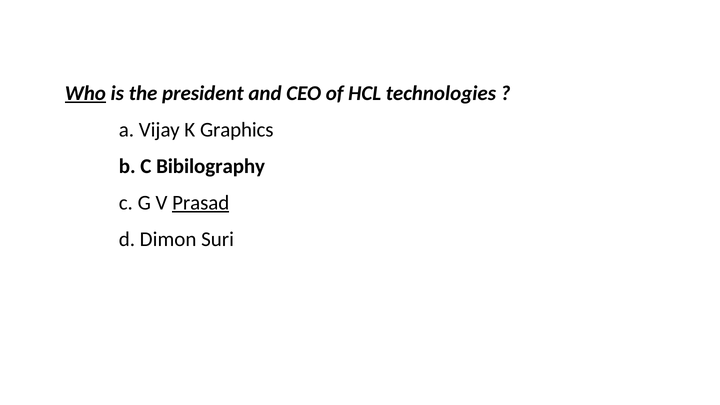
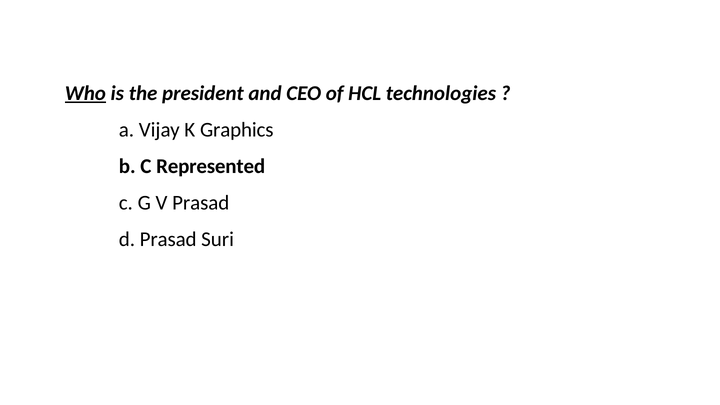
Bibilography: Bibilography -> Represented (211, 166)
Prasad underline: present -> none (201, 203)
d Dimon: Dimon -> Prasad (168, 239)
